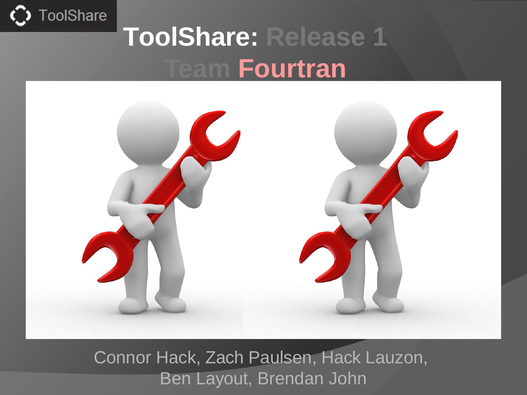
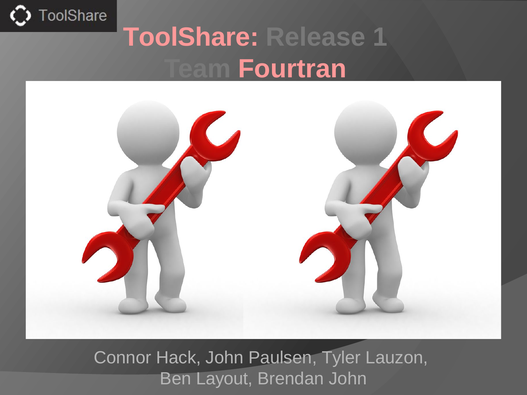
ToolShare colour: white -> pink (191, 37)
Hack Zach: Zach -> John (225, 358)
Paulsen Hack: Hack -> Tyler (341, 358)
